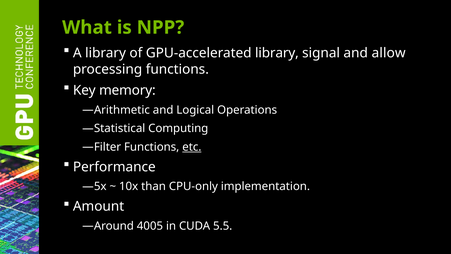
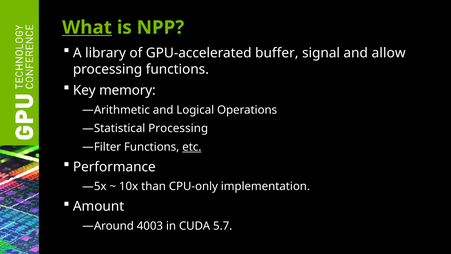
What underline: none -> present (87, 27)
GPU-accelerated library: library -> buffer (277, 53)
Computing: Computing -> Processing (178, 128)
4005: 4005 -> 4003 (150, 226)
5.5: 5.5 -> 5.7 (223, 226)
